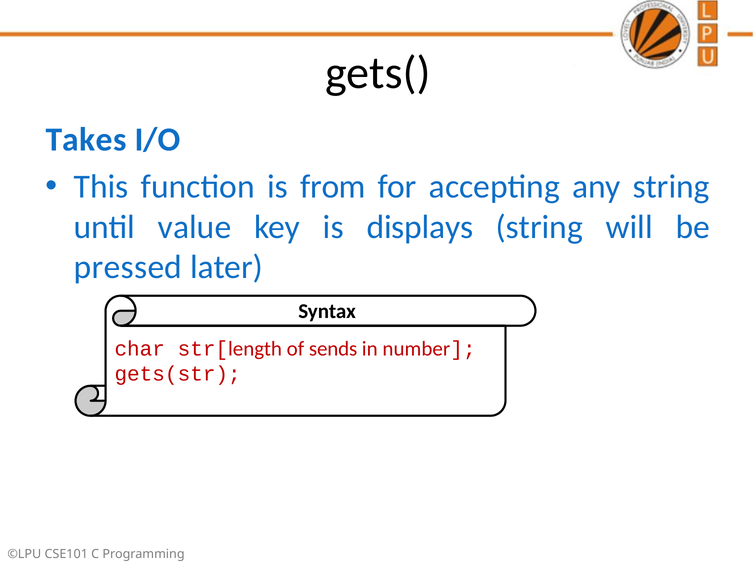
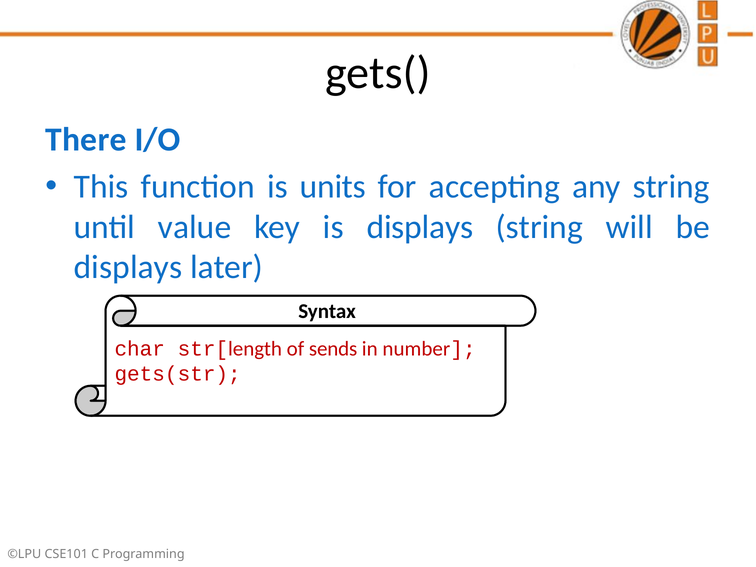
Takes: Takes -> There (86, 140)
from: from -> units (333, 187)
pressed: pressed -> displays (128, 267)
